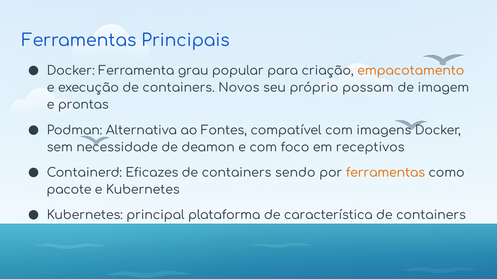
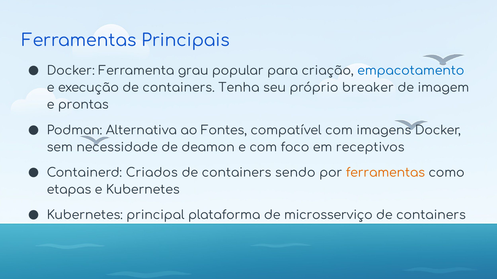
empacotamento colour: orange -> blue (411, 71)
Novos: Novos -> Tenha (239, 88)
possam: possam -> breaker (368, 88)
Eficazes: Eficazes -> Criados (152, 173)
pacote: pacote -> etapas (69, 190)
característica: característica -> microsserviço (328, 216)
